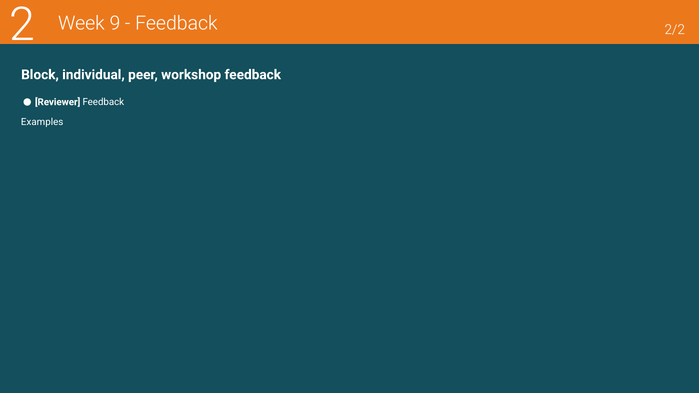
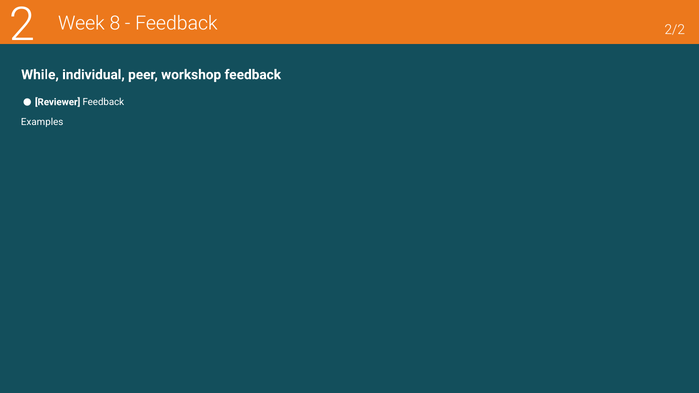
9: 9 -> 8 (115, 23)
Block: Block -> While (40, 75)
